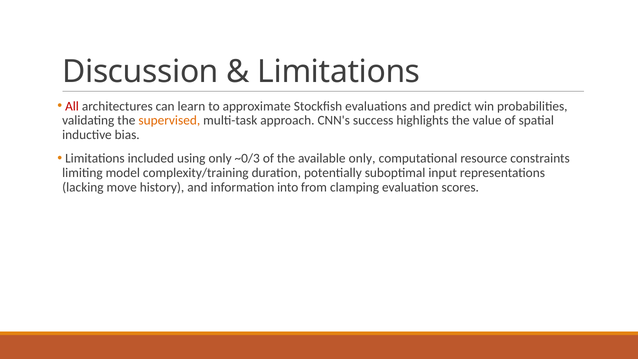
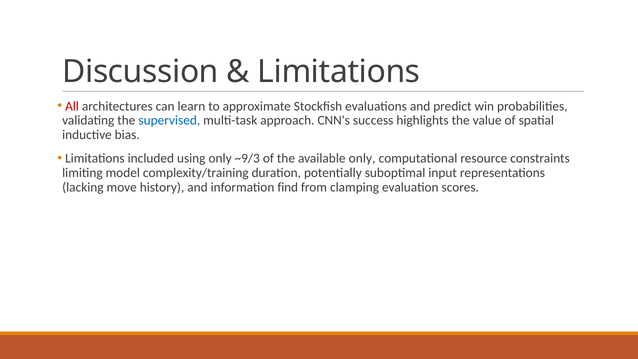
supervised colour: orange -> blue (169, 120)
~0/3: ~0/3 -> ~9/3 (247, 158)
into: into -> find (288, 187)
